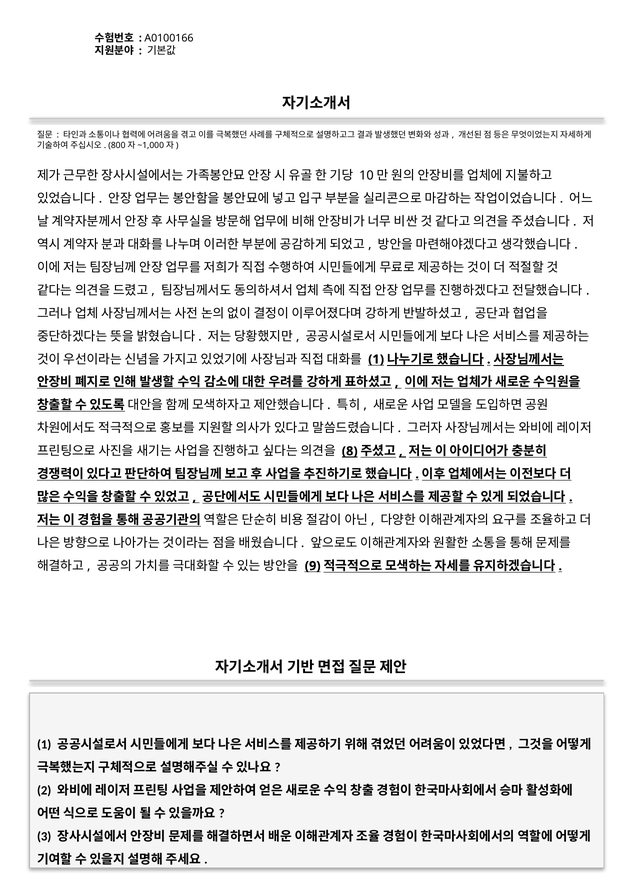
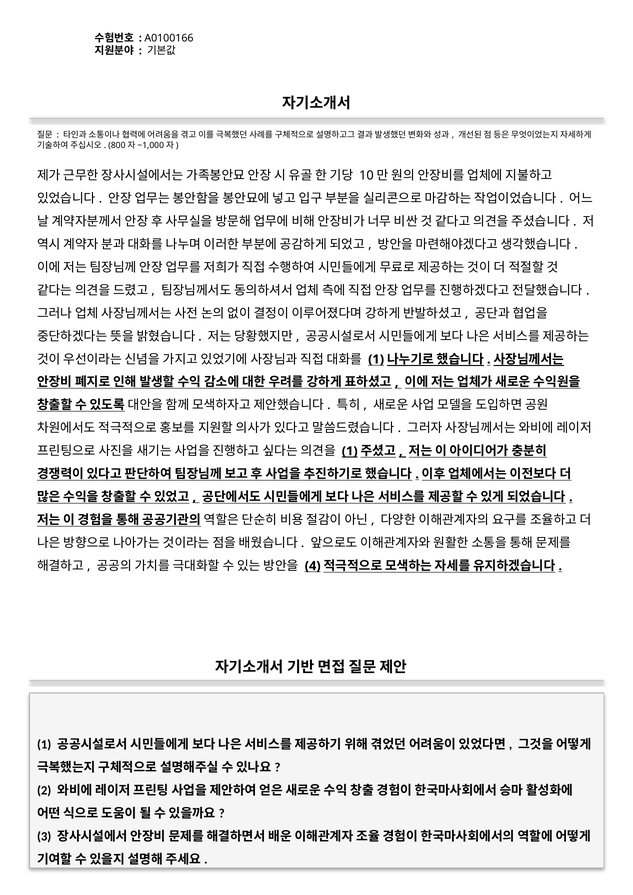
8: 8 -> 1 (350, 451)
9: 9 -> 4 (313, 566)
